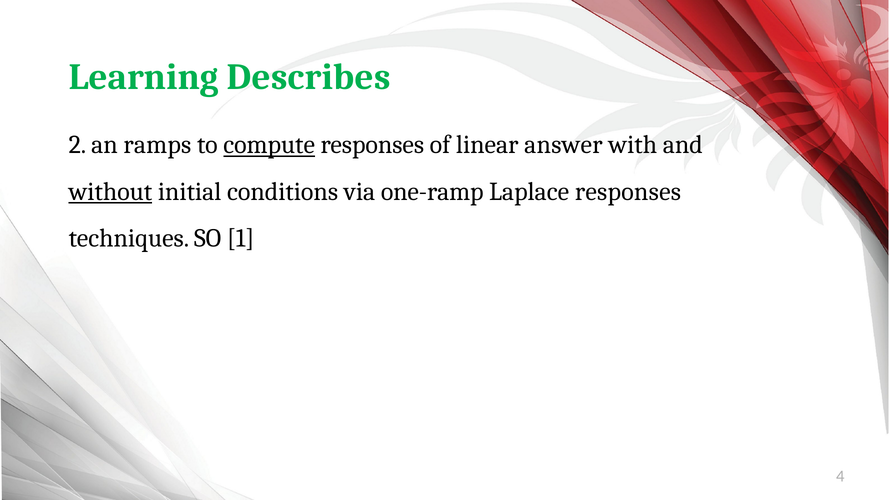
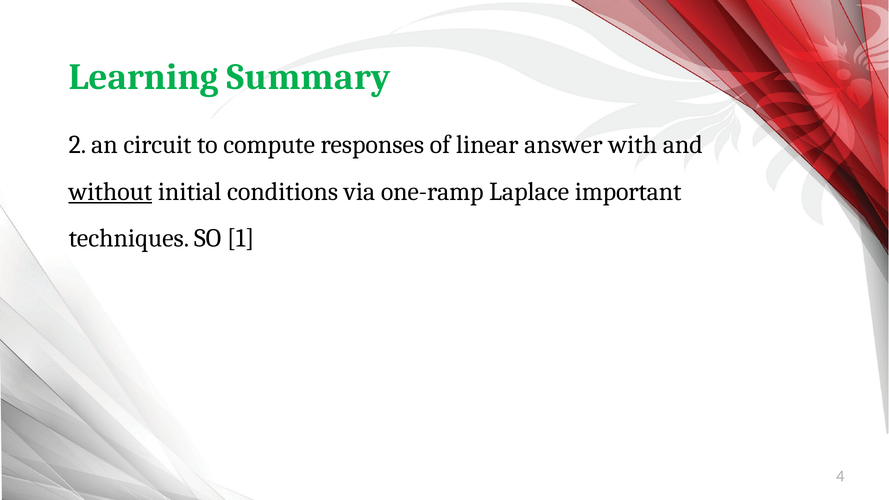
Describes: Describes -> Summary (309, 77)
ramps: ramps -> circuit (157, 145)
compute underline: present -> none (269, 145)
Laplace responses: responses -> important (628, 192)
